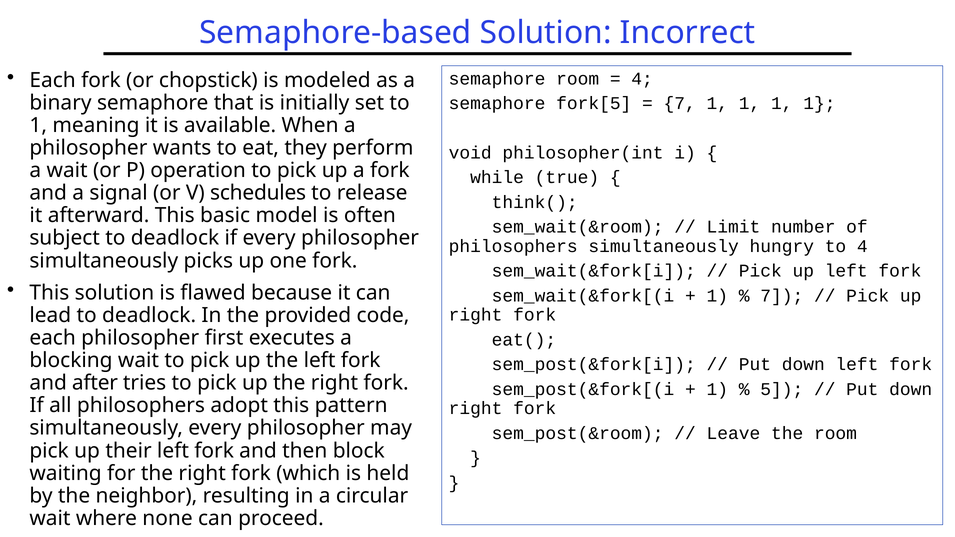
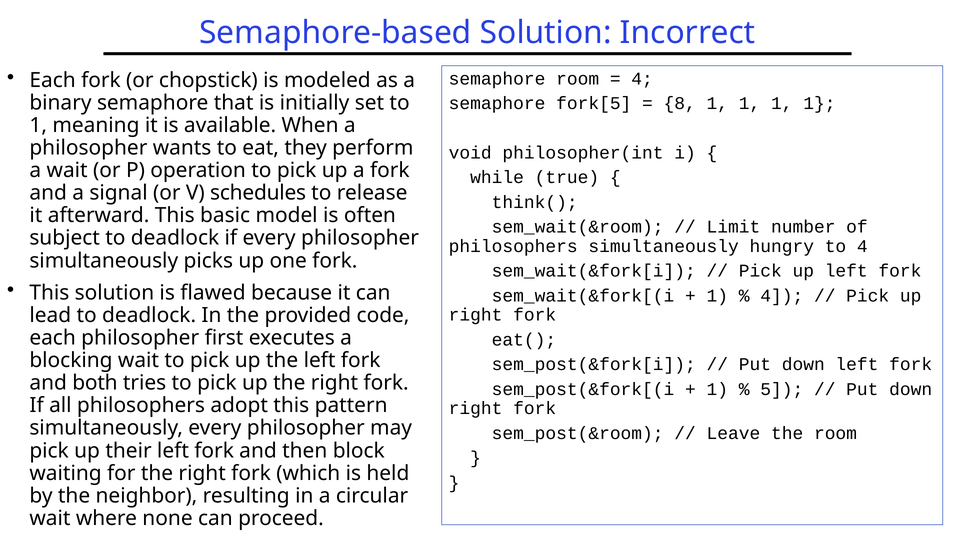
7: 7 -> 8 (680, 103)
7: 7 -> 4 (782, 296)
after: after -> both (95, 383)
